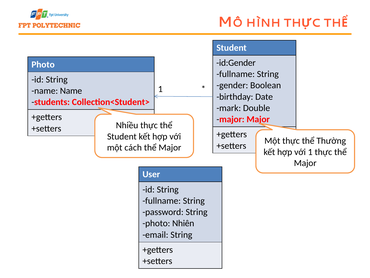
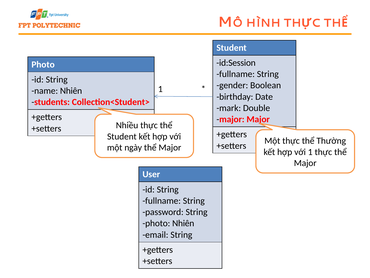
id:Gender: id:Gender -> id:Session (236, 63)
name Name: Name -> Nhiên (71, 91)
cách: cách -> ngày (133, 147)
